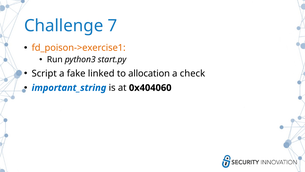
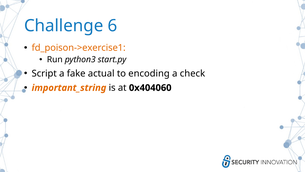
7: 7 -> 6 (113, 26)
linked: linked -> actual (101, 73)
allocation: allocation -> encoding (149, 73)
important_string colour: blue -> orange (69, 88)
